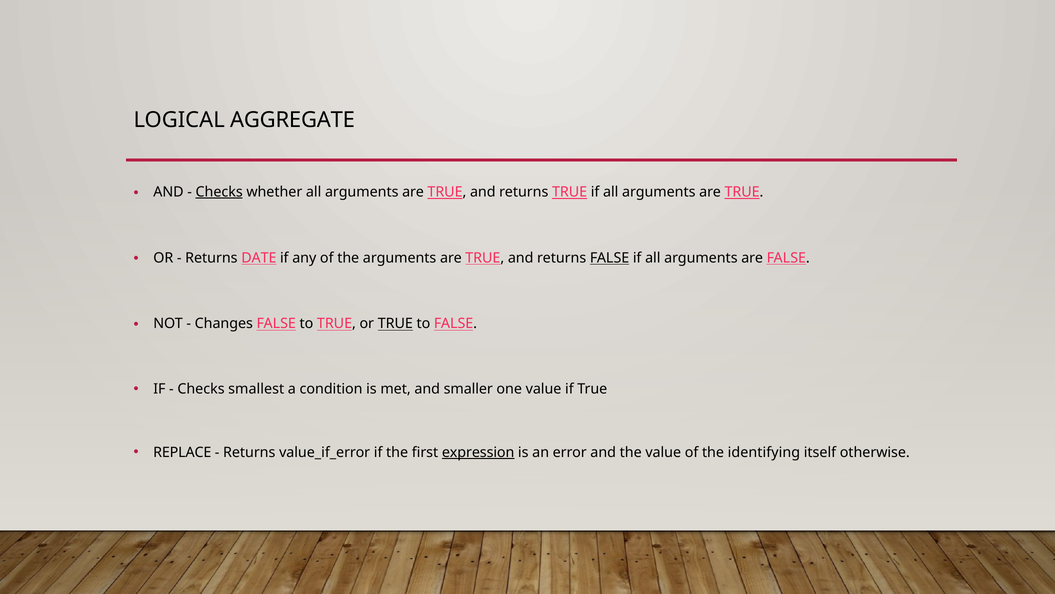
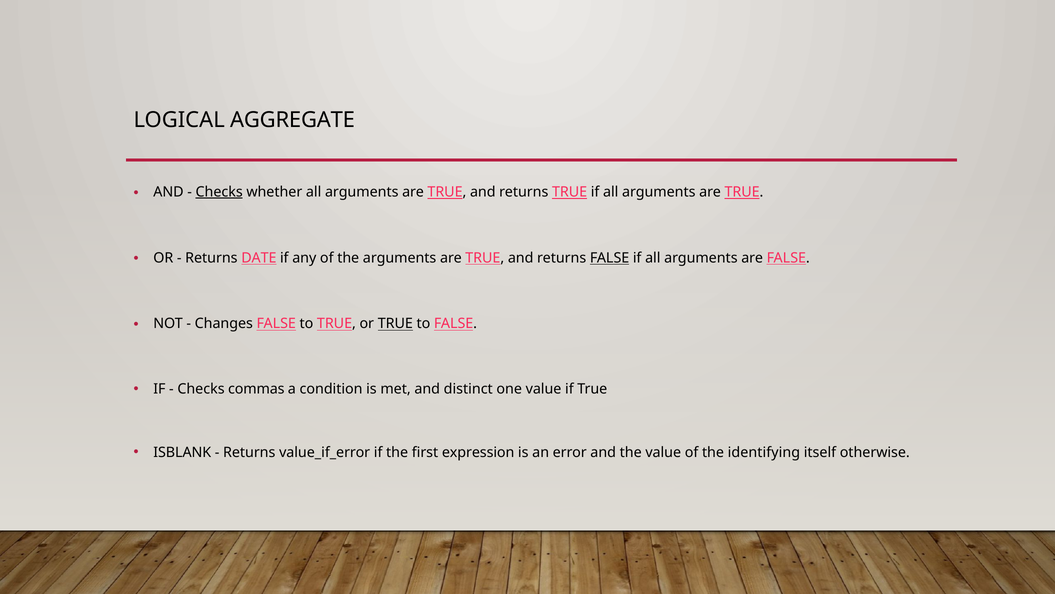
smallest: smallest -> commas (256, 389)
smaller: smaller -> distinct (468, 389)
REPLACE: REPLACE -> ISBLANK (182, 452)
expression underline: present -> none (478, 452)
